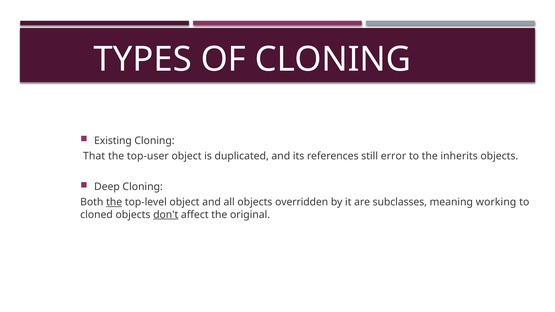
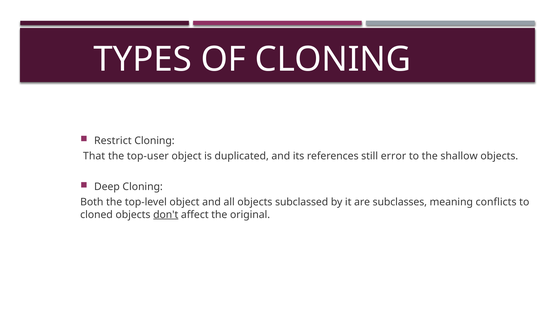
Existing: Existing -> Restrict (113, 141)
inherits: inherits -> shallow (459, 156)
the underline: present -> none (114, 202)
overridden: overridden -> subclassed (302, 202)
working: working -> conflicts (496, 202)
